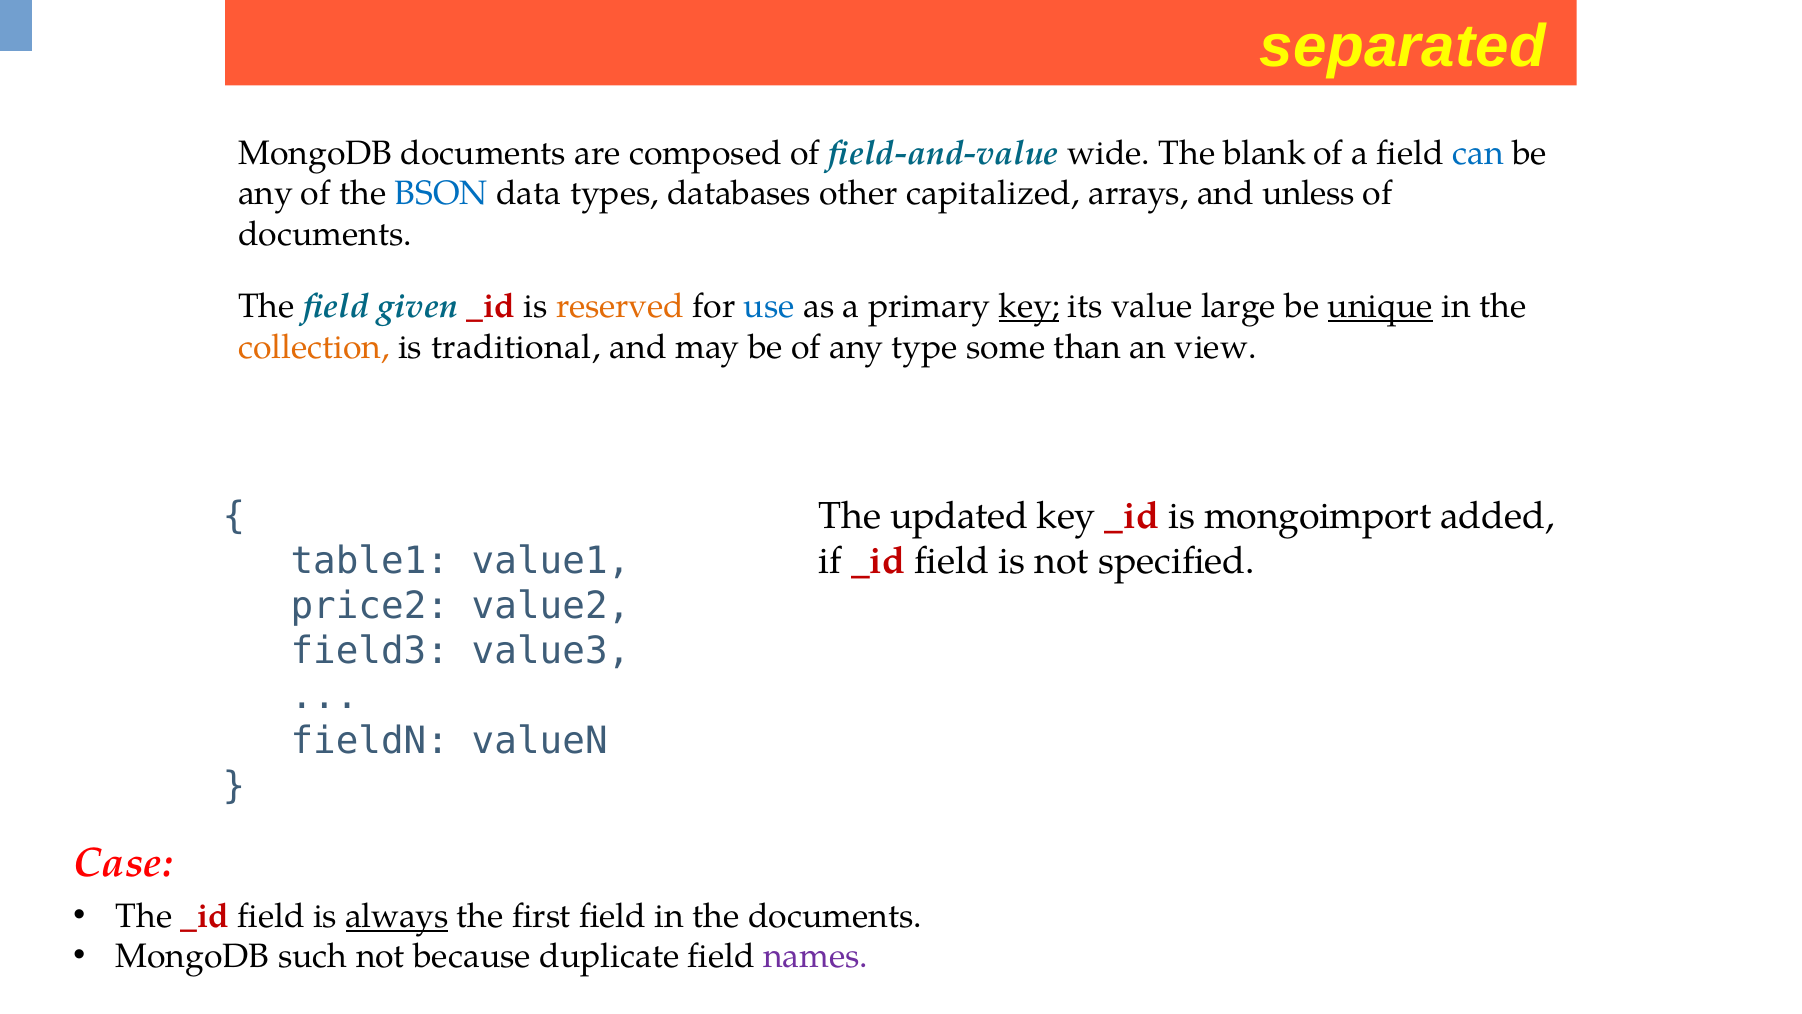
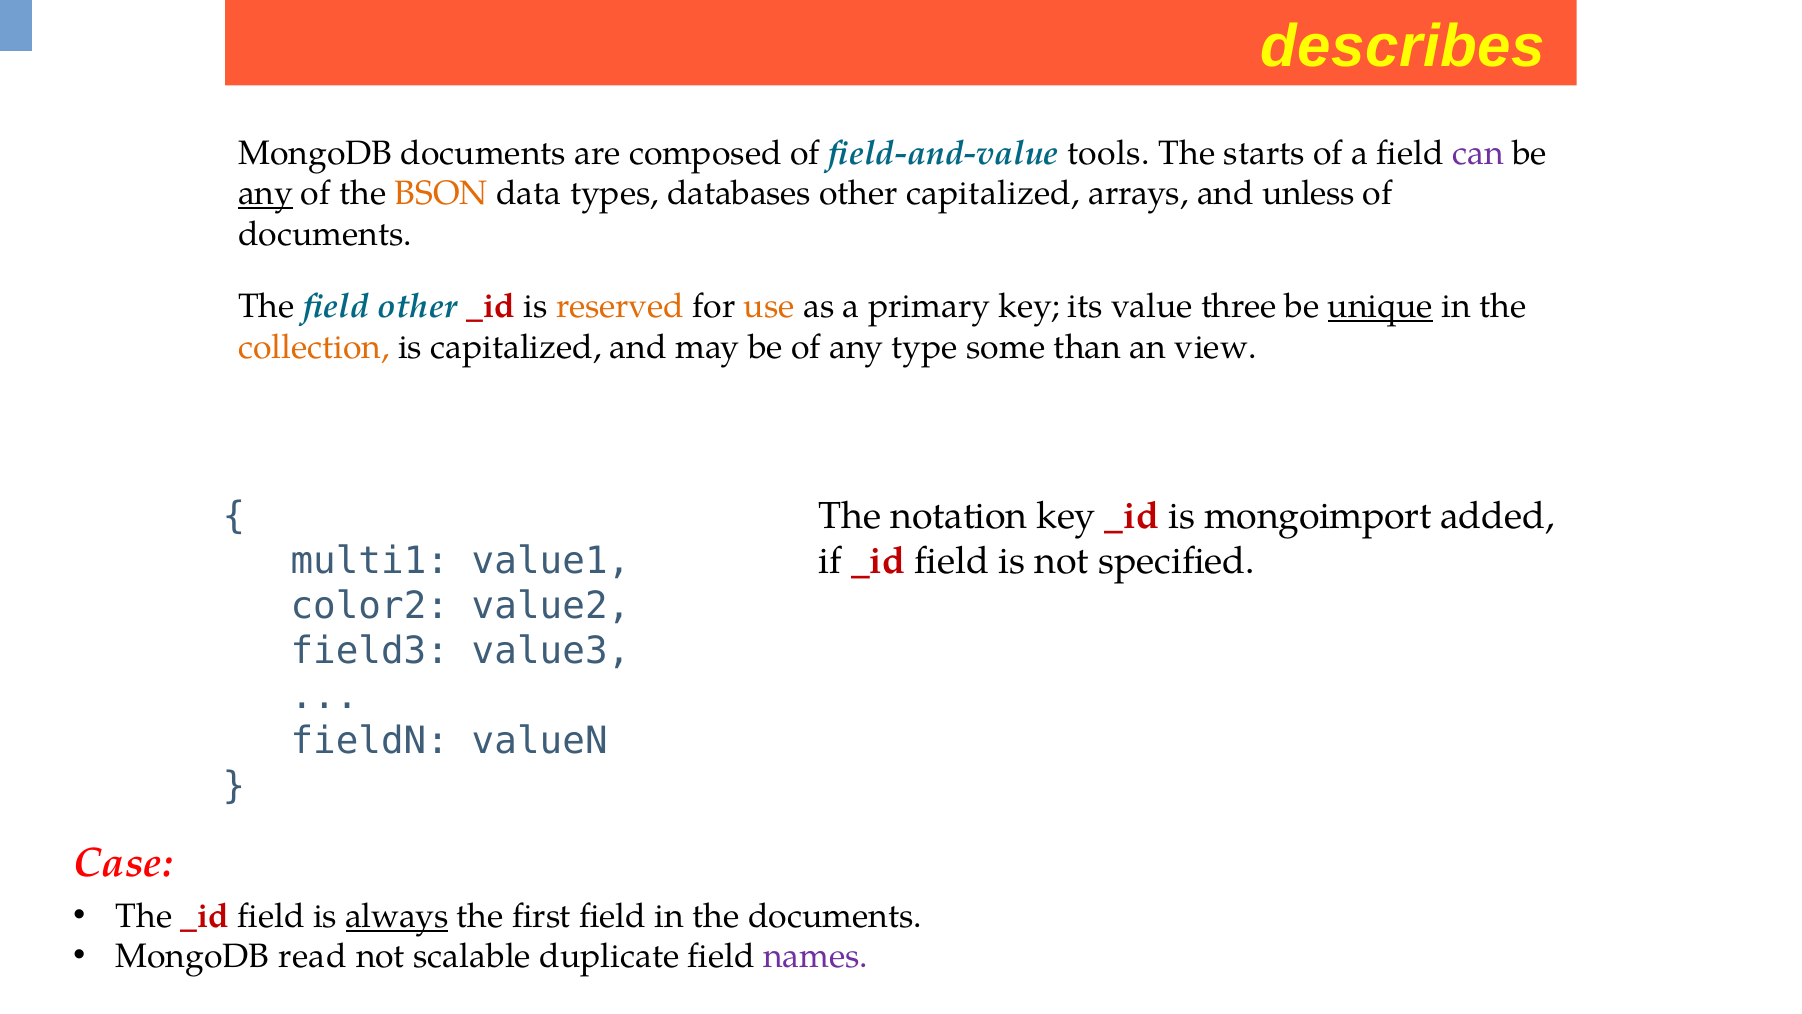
separated: separated -> describes (1403, 47)
wide: wide -> tools (1109, 153)
blank: blank -> starts (1264, 153)
can colour: blue -> purple (1478, 153)
any underline: none -> present (266, 194)
BSON colour: blue -> orange (441, 194)
field given: given -> other (417, 306)
use colour: blue -> orange (769, 306)
key underline: present -> none (1030, 306)
large: large -> three (1239, 306)
is traditional: traditional -> capitalized (516, 347)
updated: updated -> notation (959, 516)
table1: table1 -> multi1 (370, 561)
price2: price2 -> color2 (370, 606)
such: such -> read (313, 956)
because: because -> scalable (472, 956)
